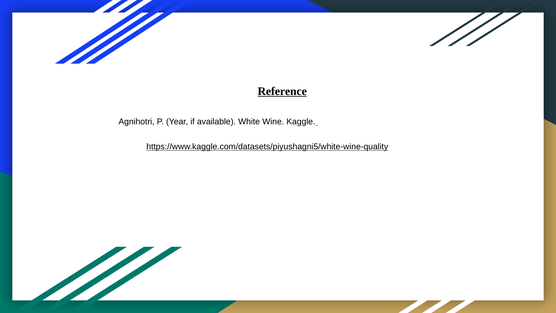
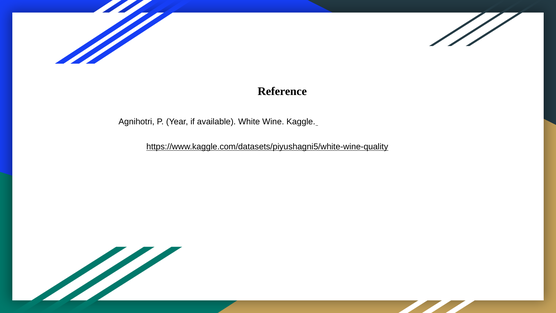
Reference underline: present -> none (282, 91)
